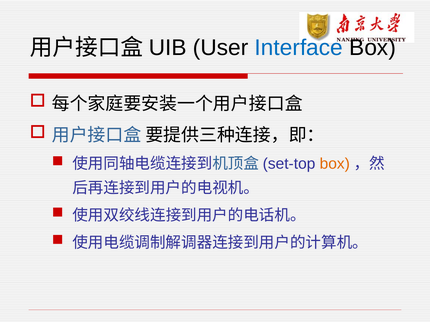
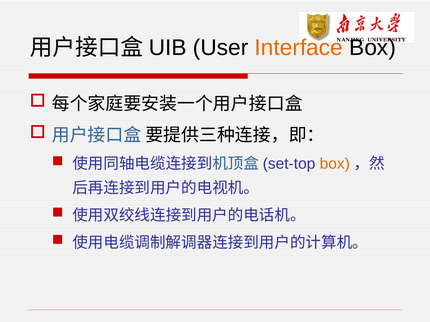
Interface colour: blue -> orange (299, 48)
